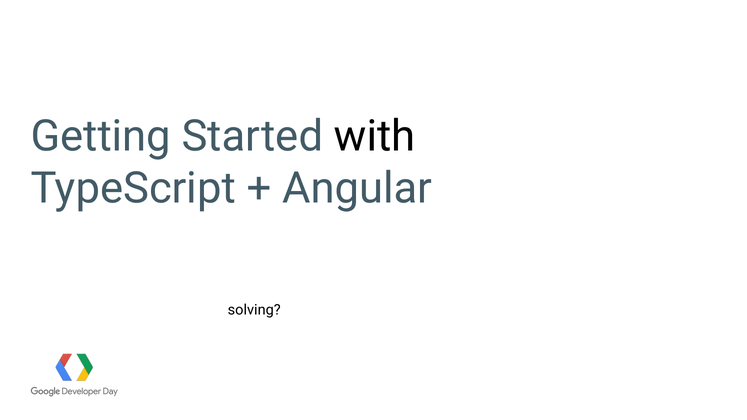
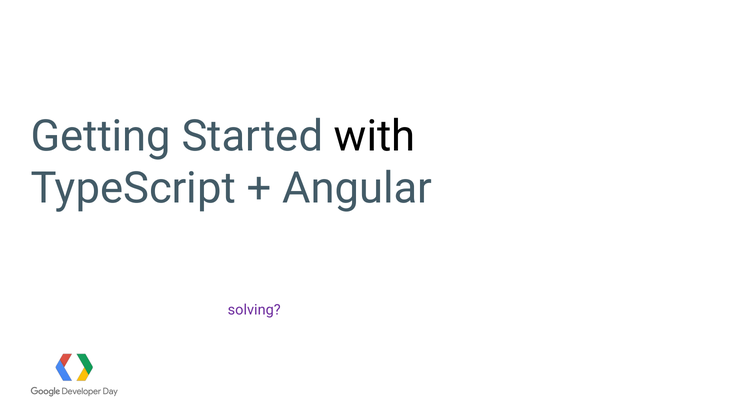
solving colour: black -> purple (254, 310)
